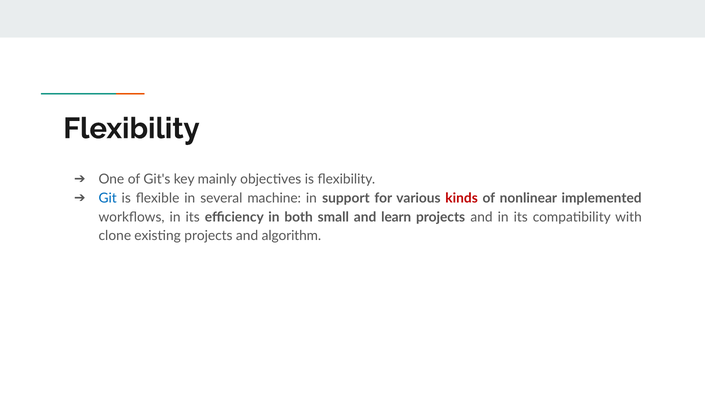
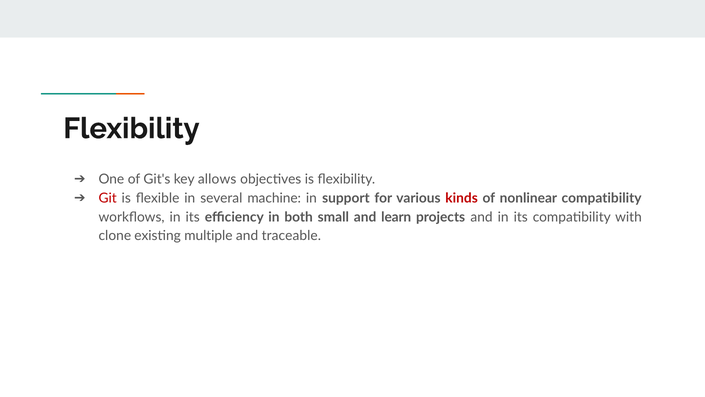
mainly: mainly -> allows (217, 179)
Git colour: blue -> red (108, 198)
nonlinear implemented: implemented -> compatibility (602, 198)
existing projects: projects -> multiple (208, 236)
algorithm: algorithm -> traceable (291, 236)
